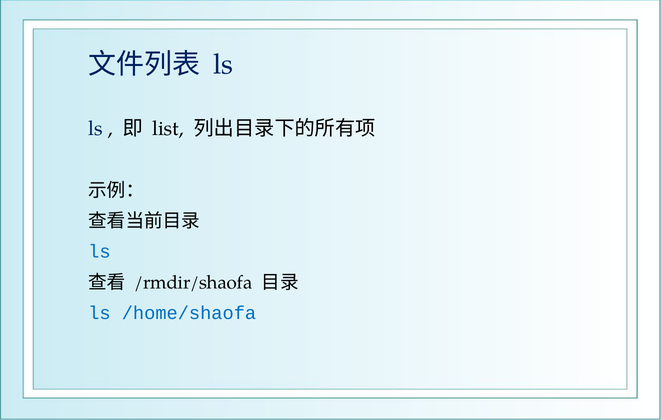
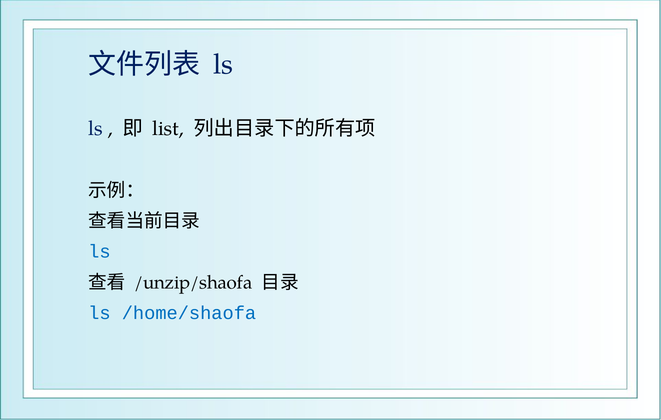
/rmdir/shaofa: /rmdir/shaofa -> /unzip/shaofa (193, 282)
